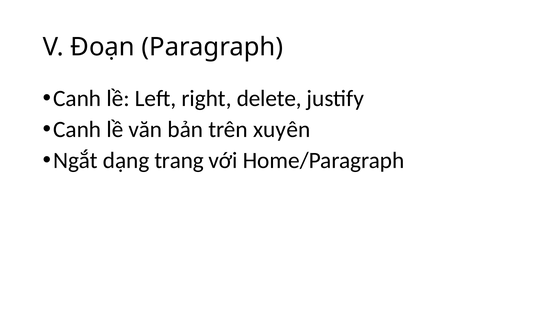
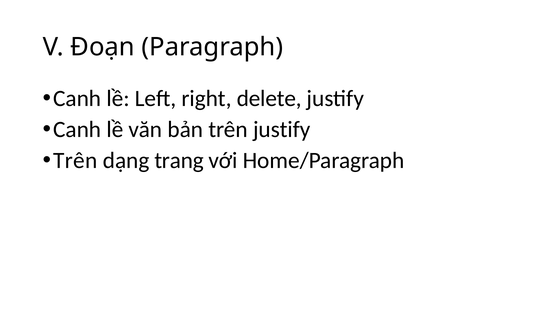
trên xuyên: xuyên -> justify (282, 129)
Ngắt: Ngắt -> Trên (75, 160)
